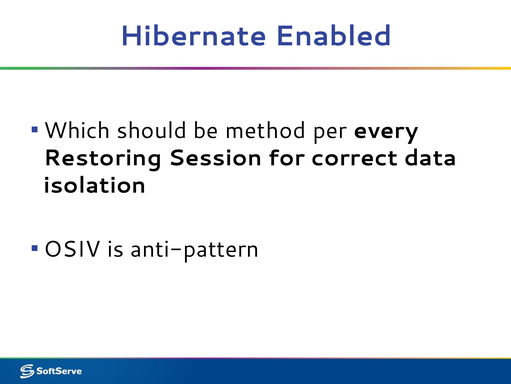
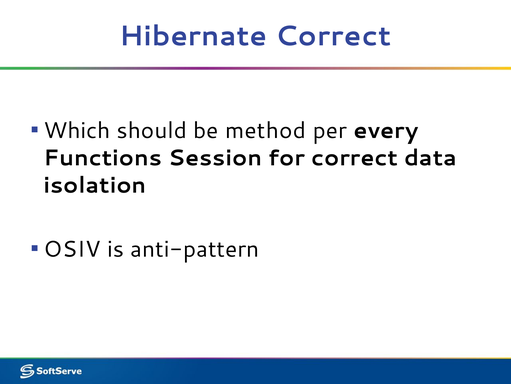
Hibernate Enabled: Enabled -> Correct (333, 36)
Restoring: Restoring -> Functions (103, 158)
